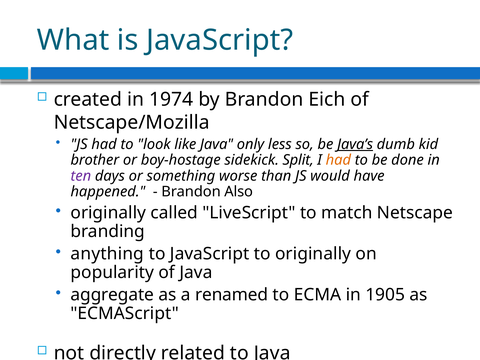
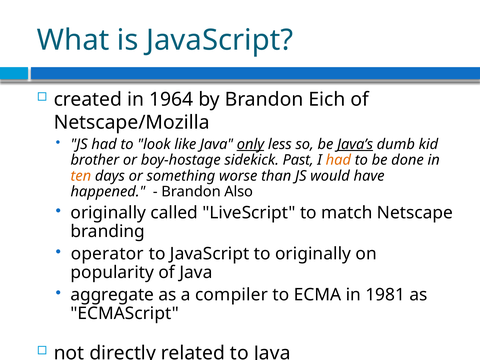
1974: 1974 -> 1964 (171, 99)
only underline: none -> present (251, 144)
Split: Split -> Past (298, 160)
ten colour: purple -> orange (81, 176)
anything: anything -> operator (107, 254)
renamed: renamed -> compiler (232, 295)
1905: 1905 -> 1981 (385, 295)
